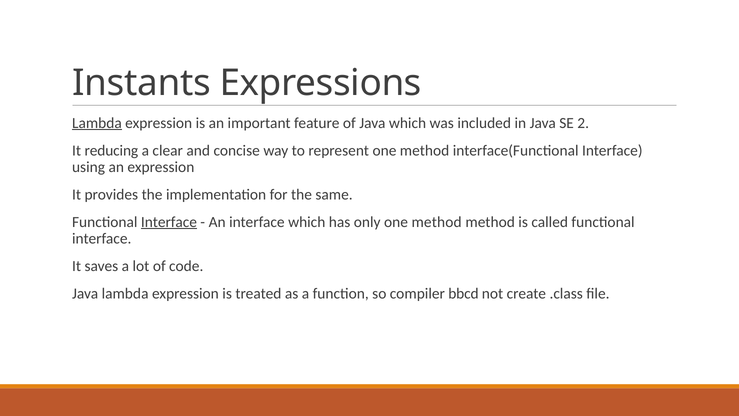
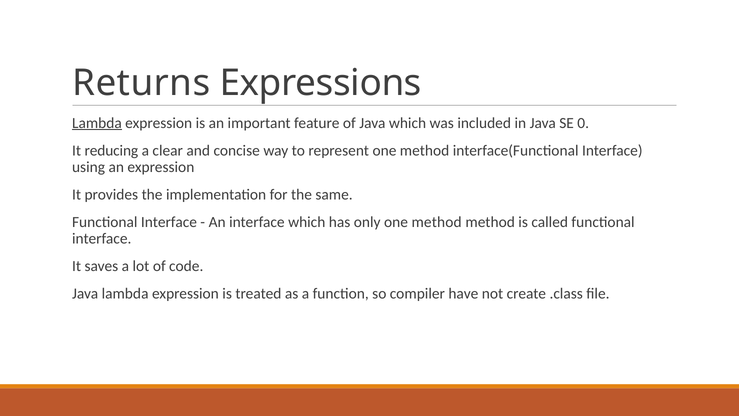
Instants: Instants -> Returns (141, 83)
2: 2 -> 0 (583, 123)
Interface underline: present -> none (169, 222)
bbcd: bbcd -> have (463, 293)
